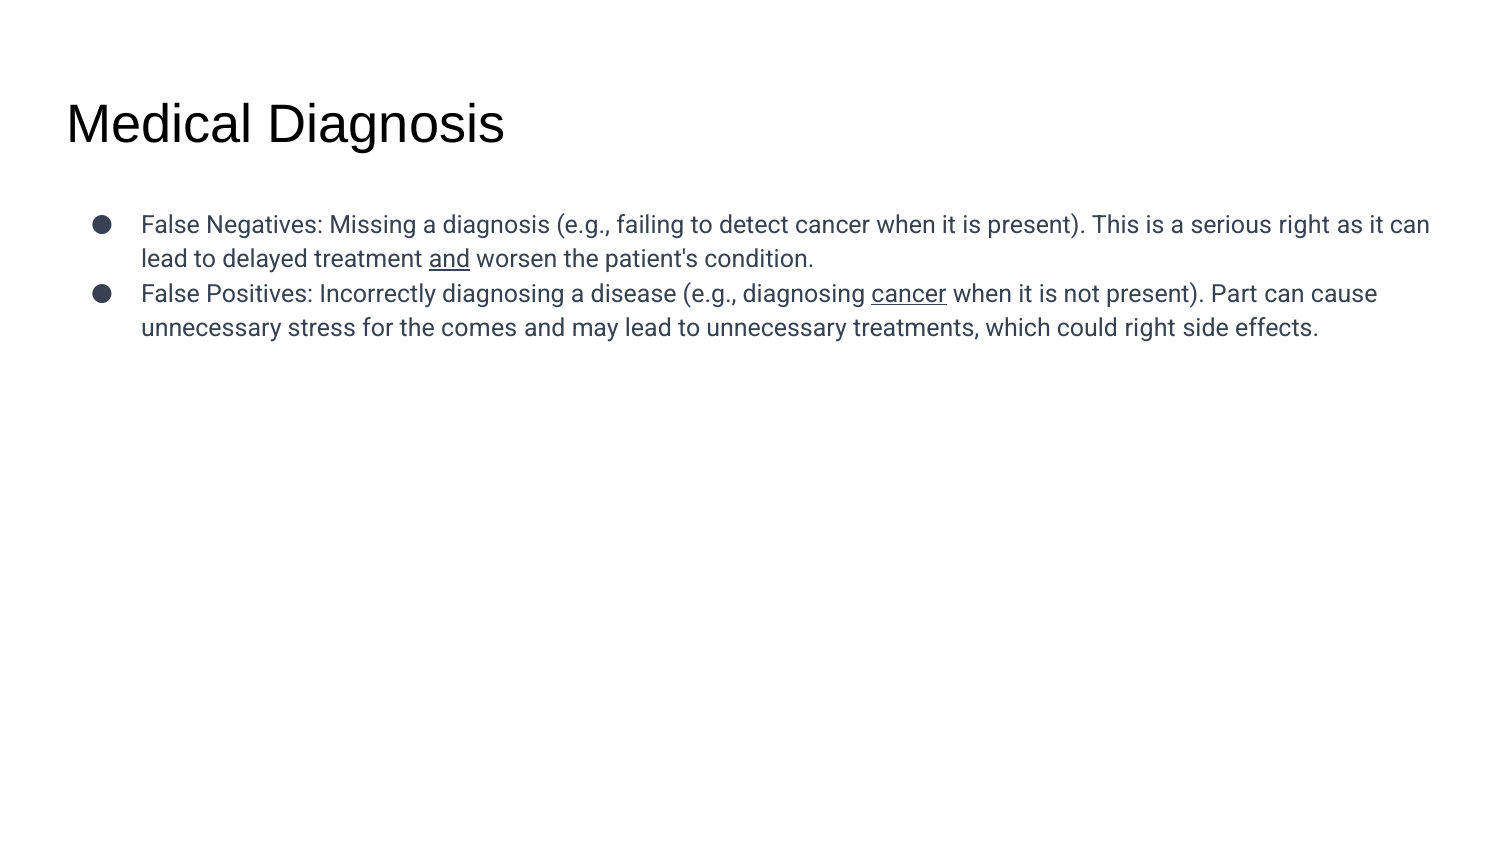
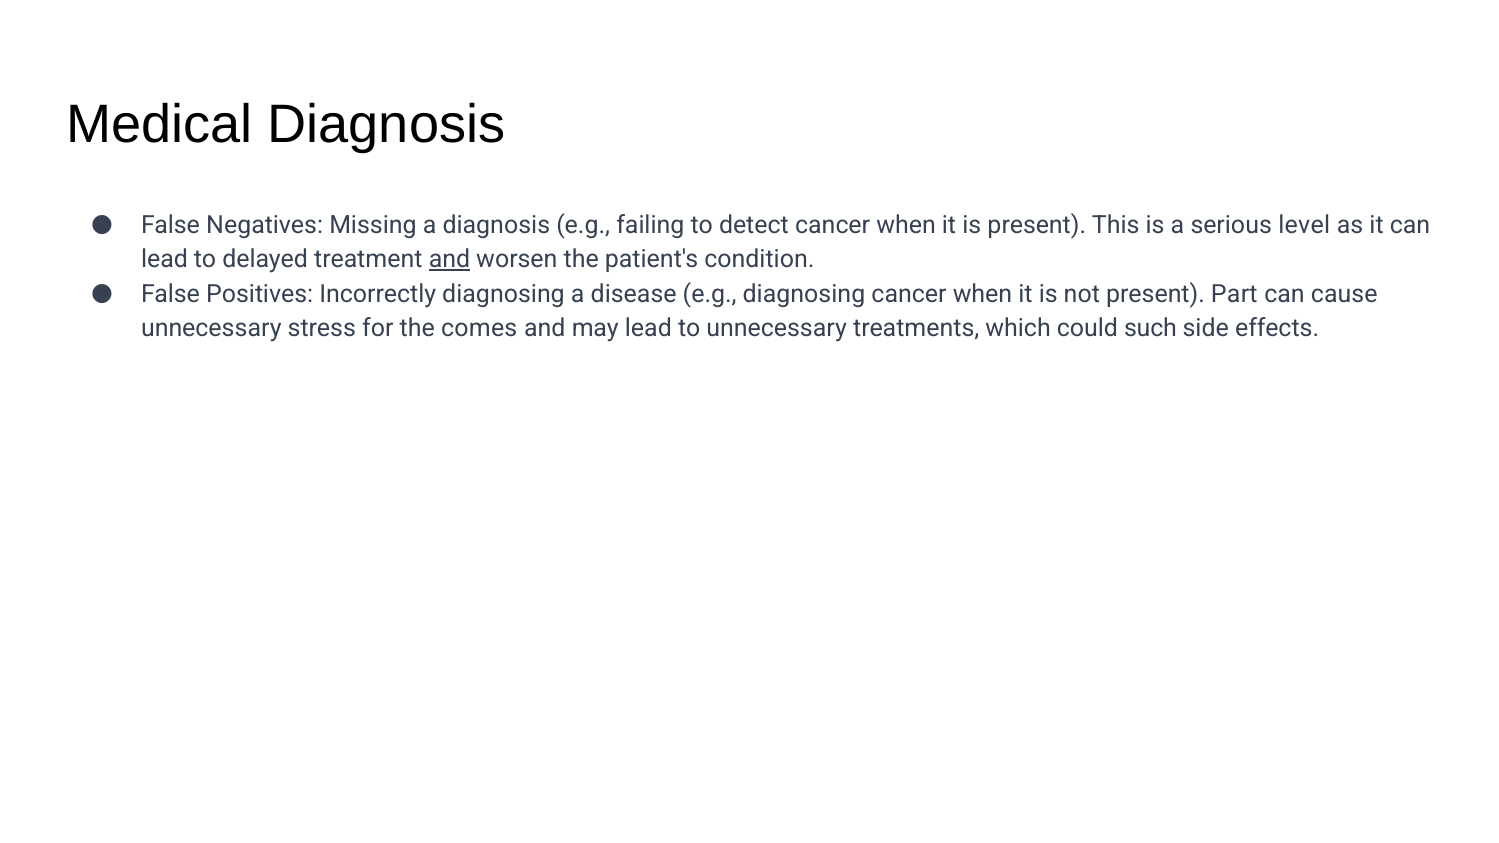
serious right: right -> level (1304, 225)
cancer underline: present -> none (909, 294)
could right: right -> such (1150, 329)
